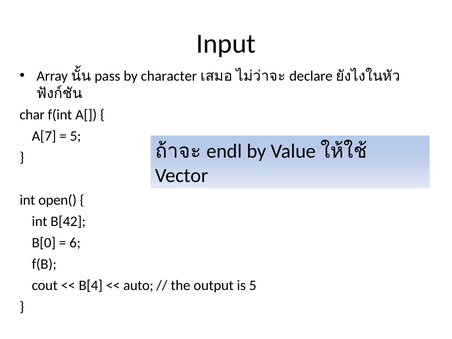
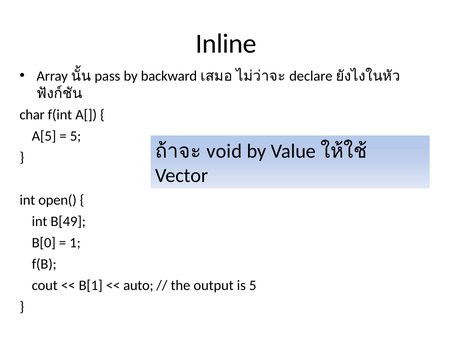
Input: Input -> Inline (226, 44)
character: character -> backward (169, 76)
A[7: A[7 -> A[5 (44, 136)
endl: endl -> void (224, 151)
B[42: B[42 -> B[49 (68, 221)
6: 6 -> 1 (75, 243)
B[4: B[4 -> B[1 (91, 285)
